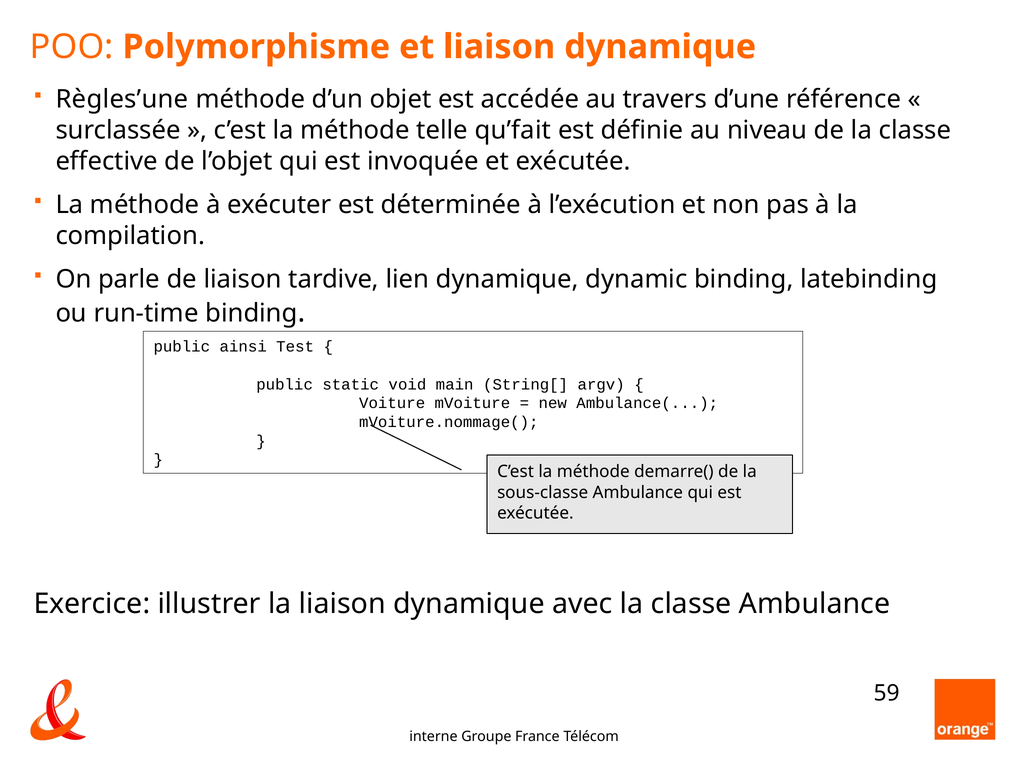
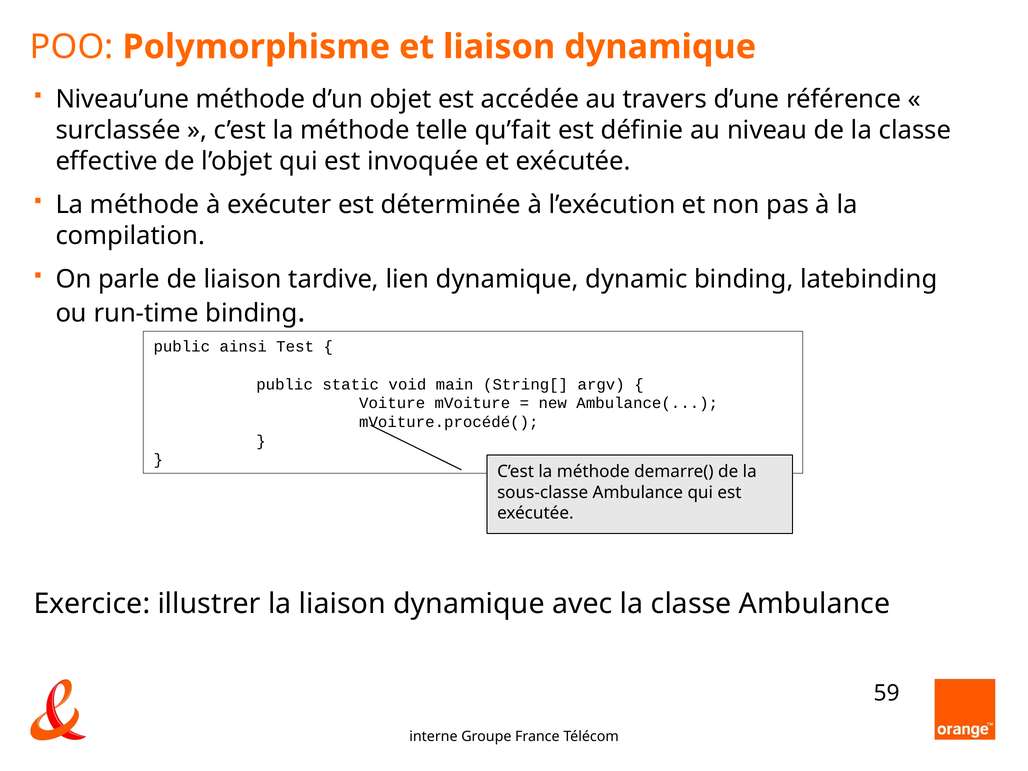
Règles’une: Règles’une -> Niveau’une (122, 99)
mVoiture.nommage(: mVoiture.nommage( -> mVoiture.procédé( (449, 422)
